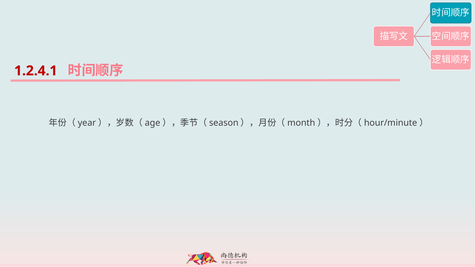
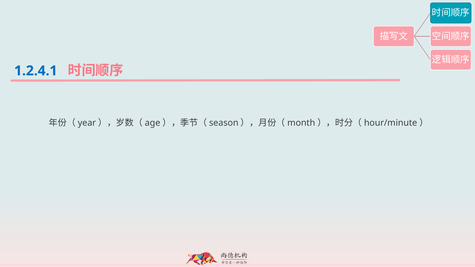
1.2.4.1 colour: red -> blue (36, 71)
